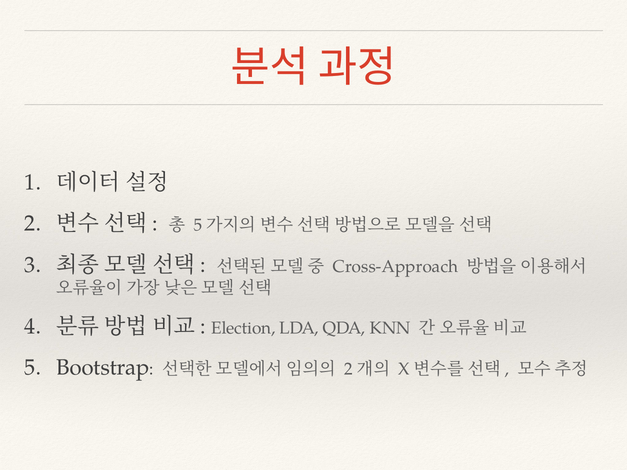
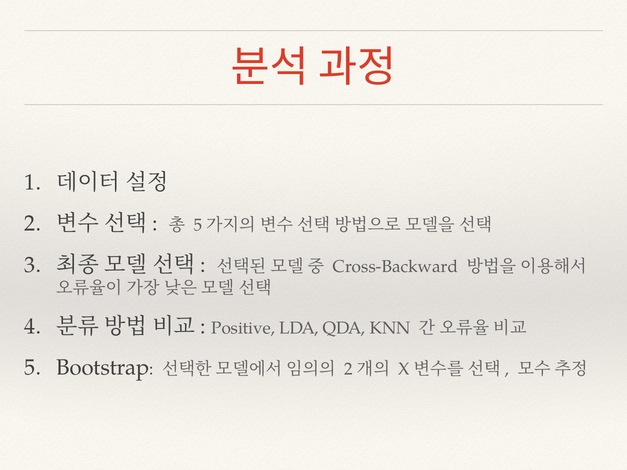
Cross-Approach: Cross-Approach -> Cross-Backward (396, 267)
Election: Election -> Positive (243, 328)
